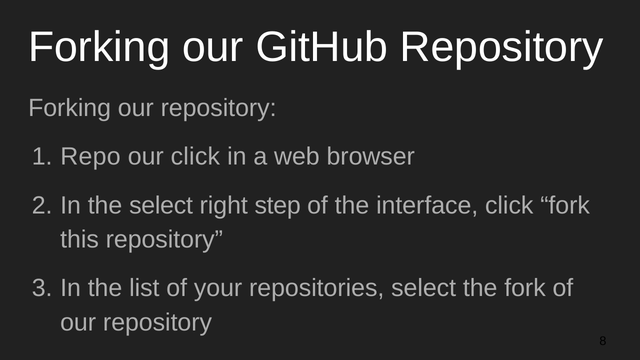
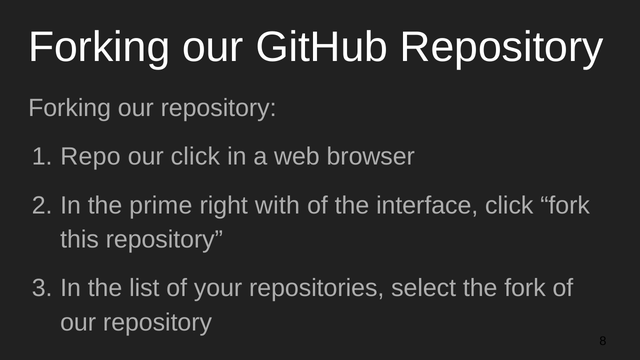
the select: select -> prime (161, 205)
step: step -> with (277, 205)
